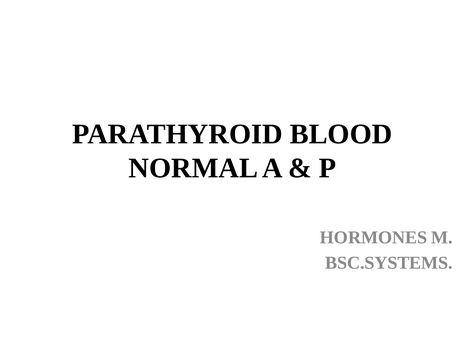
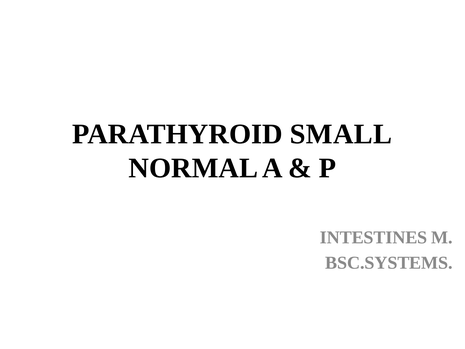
BLOOD: BLOOD -> SMALL (341, 134)
HORMONES: HORMONES -> INTESTINES (374, 237)
